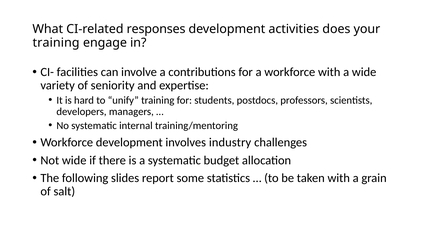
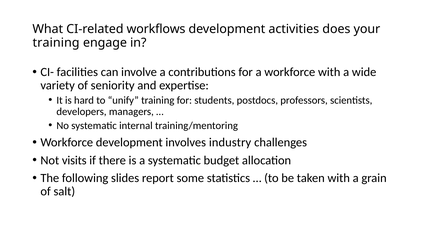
responses: responses -> workflows (156, 29)
Not wide: wide -> visits (74, 160)
